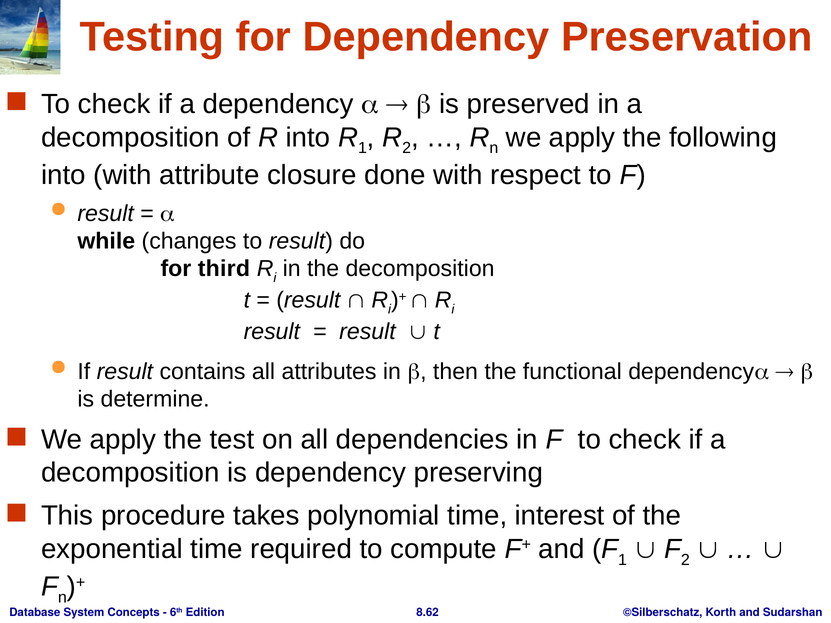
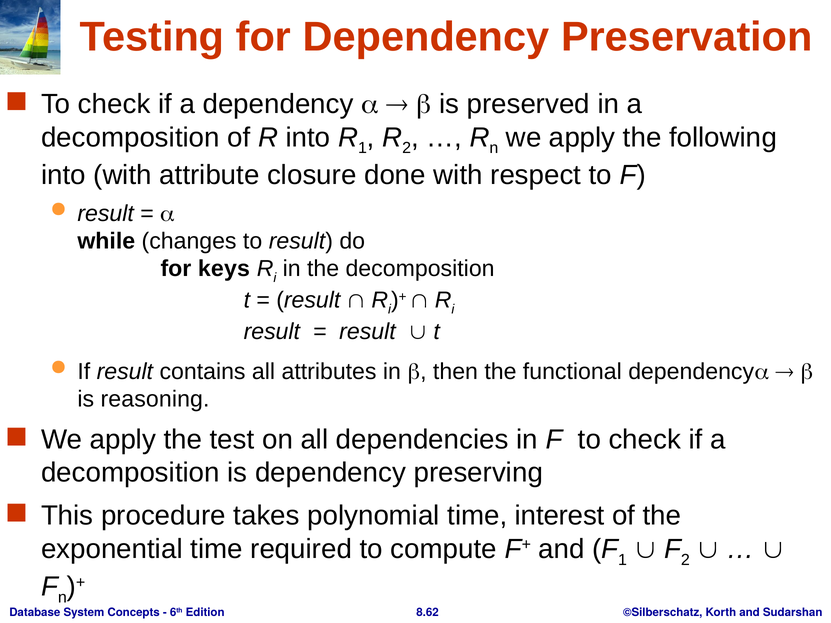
third: third -> keys (224, 269)
determine: determine -> reasoning (155, 399)
